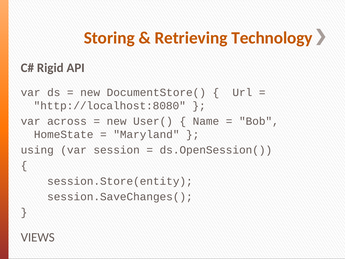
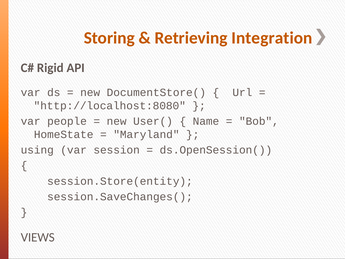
Technology: Technology -> Integration (272, 38)
across: across -> people (67, 121)
